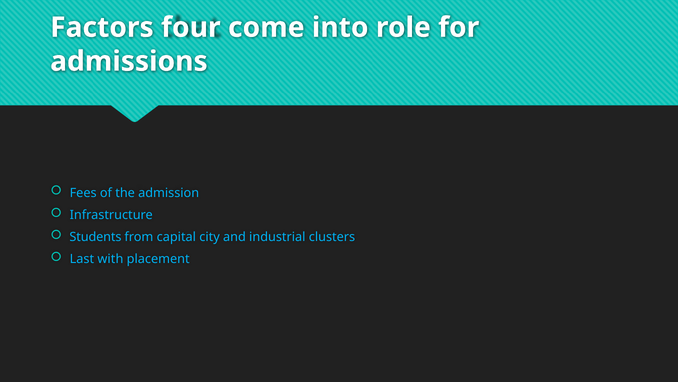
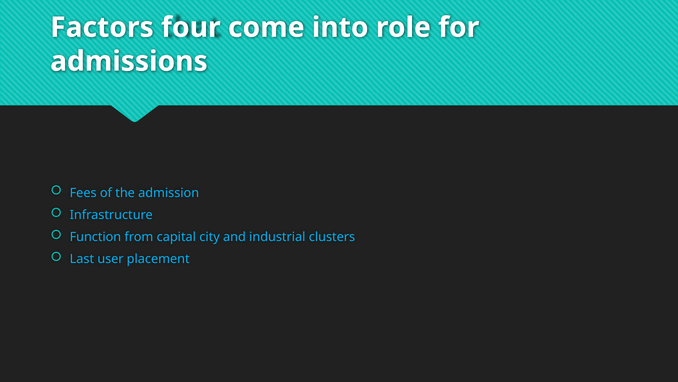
Students: Students -> Function (95, 237)
with: with -> user (110, 259)
